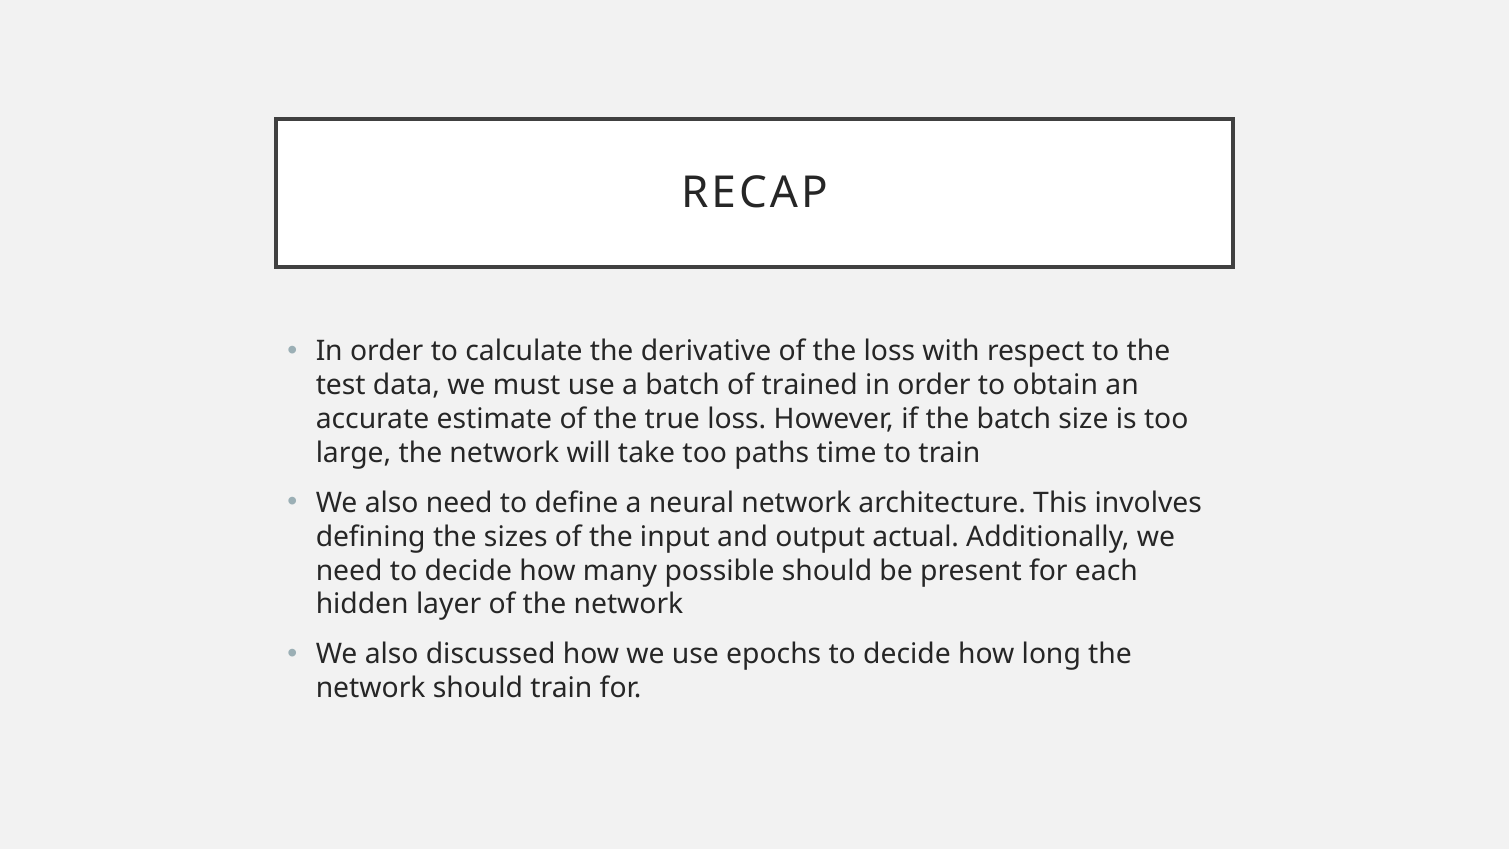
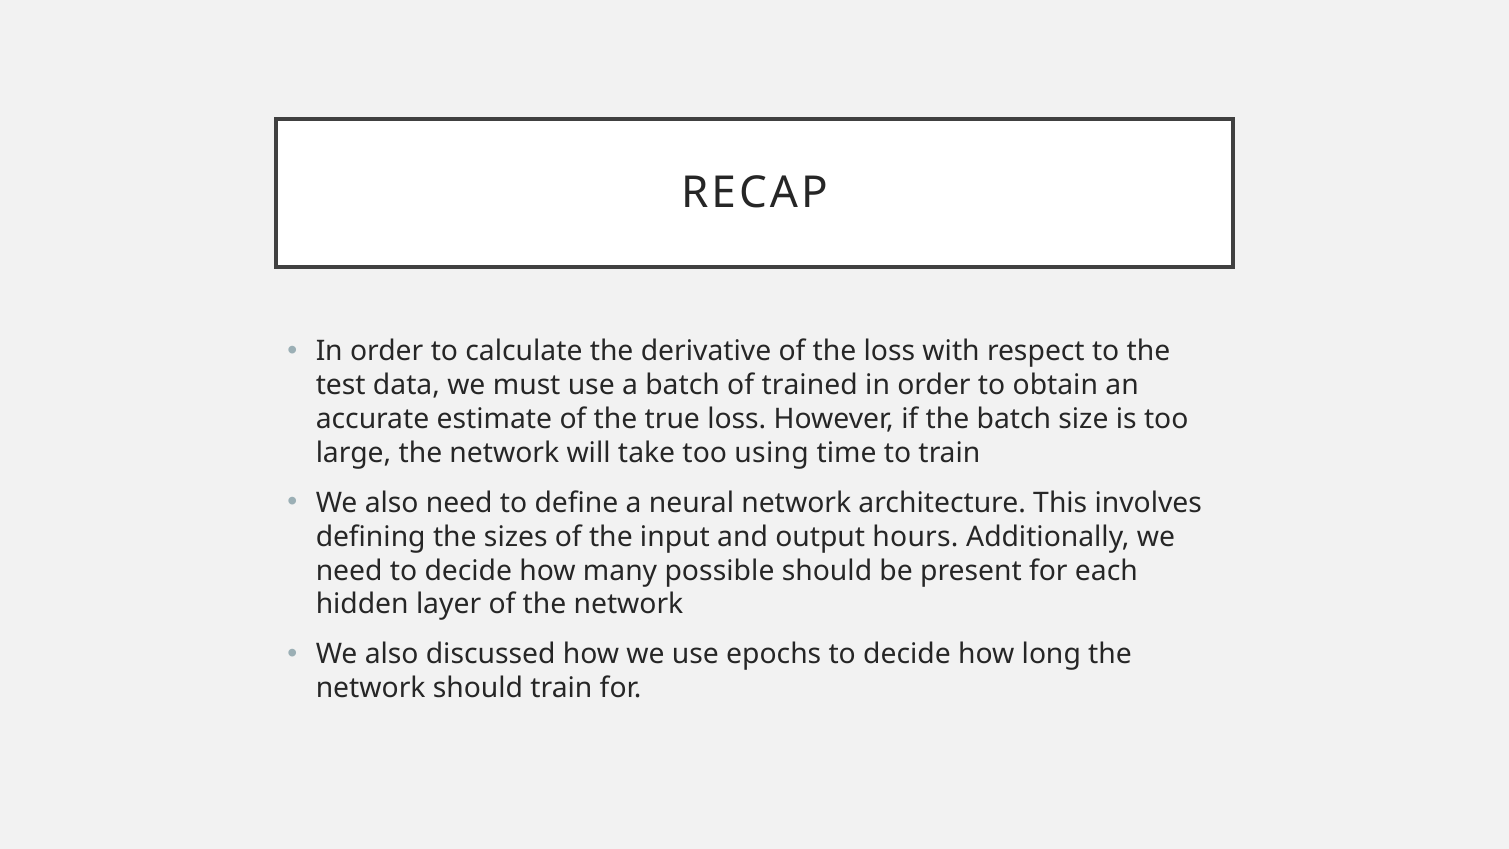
paths: paths -> using (772, 453)
actual: actual -> hours (915, 537)
